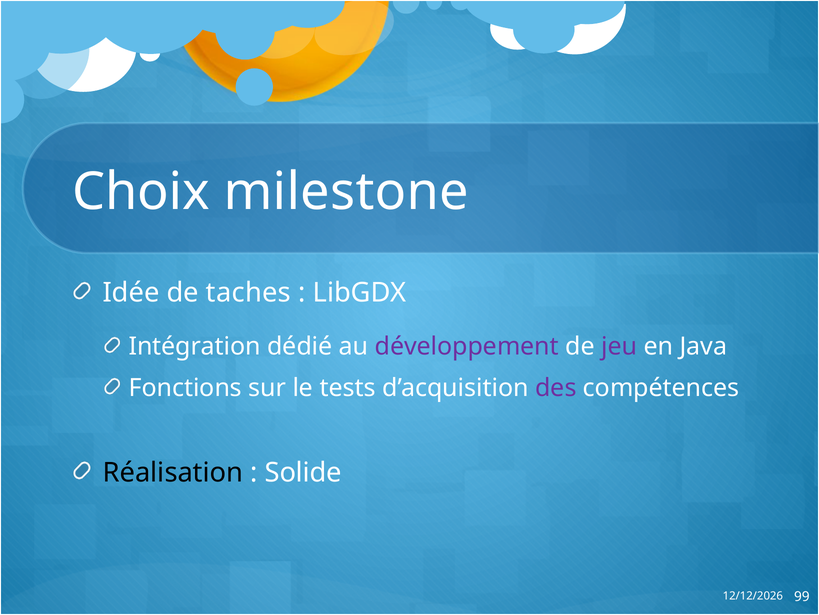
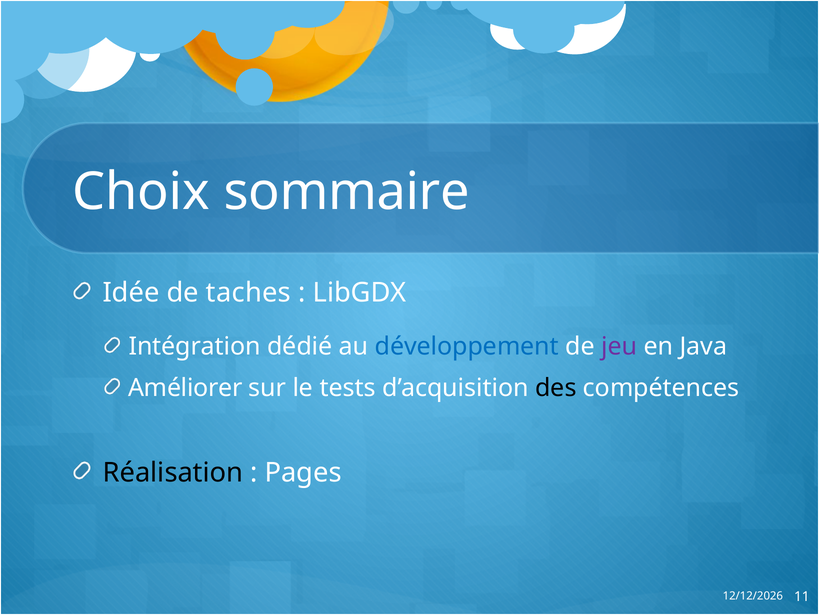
milestone: milestone -> sommaire (347, 192)
développement colour: purple -> blue (467, 346)
Fonctions: Fonctions -> Améliorer (185, 388)
des colour: purple -> black (556, 388)
Solide: Solide -> Pages (303, 472)
99: 99 -> 11 (802, 596)
